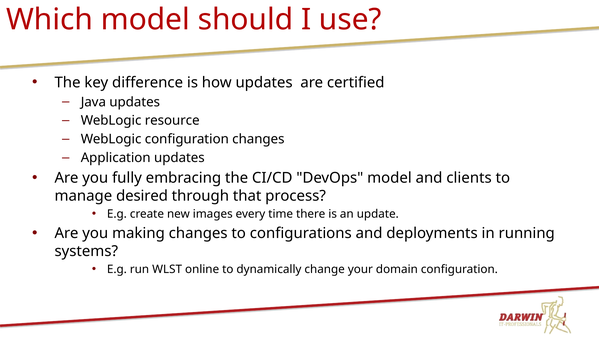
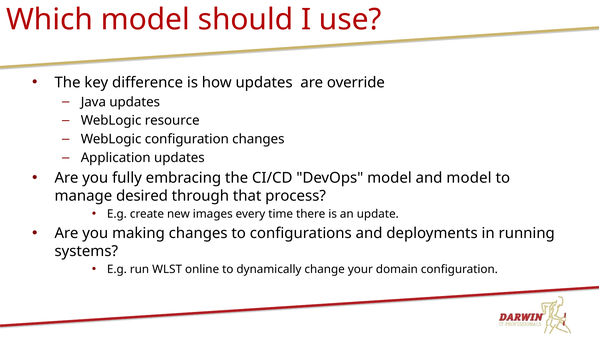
certified: certified -> override (356, 82)
and clients: clients -> model (469, 178)
